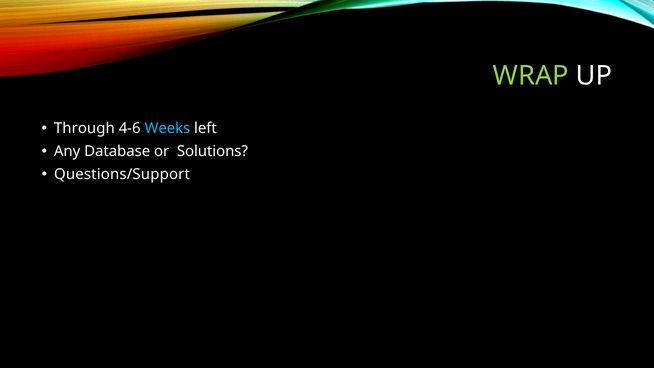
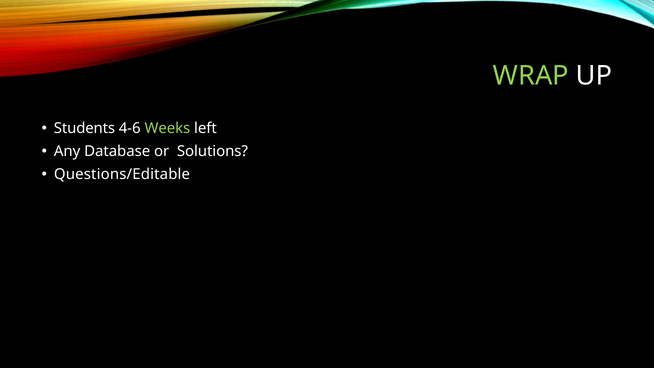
Through: Through -> Students (84, 128)
Weeks colour: light blue -> light green (167, 128)
Questions/Support: Questions/Support -> Questions/Editable (122, 174)
